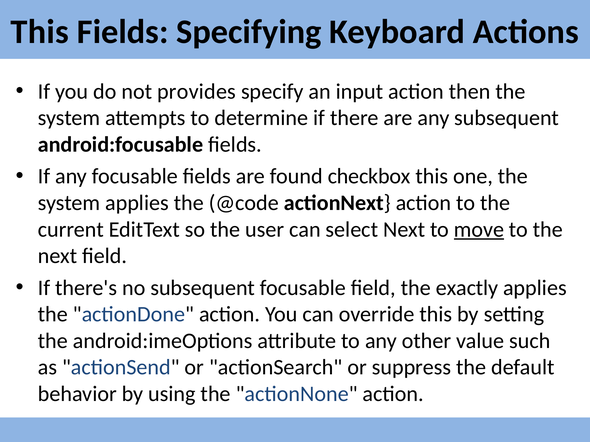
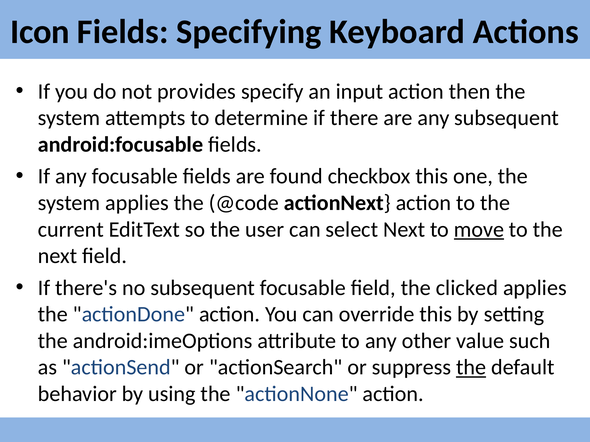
This: This -> Icon (40, 32)
exactly: exactly -> clicked (467, 288)
the underline: none -> present (471, 368)
